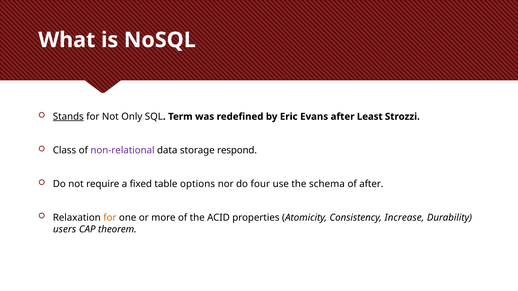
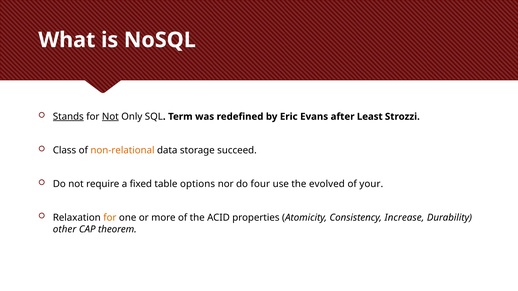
Not underline: none -> present (110, 117)
non-relational colour: purple -> orange (123, 150)
respond: respond -> succeed (237, 150)
schema: schema -> evolved (327, 184)
of after: after -> your (371, 184)
users: users -> other (65, 229)
